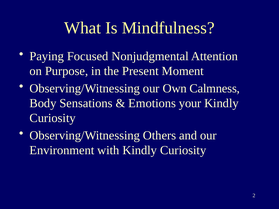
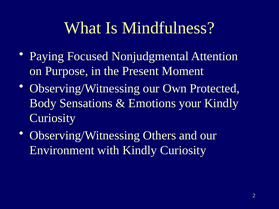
Calmness: Calmness -> Protected (215, 88)
